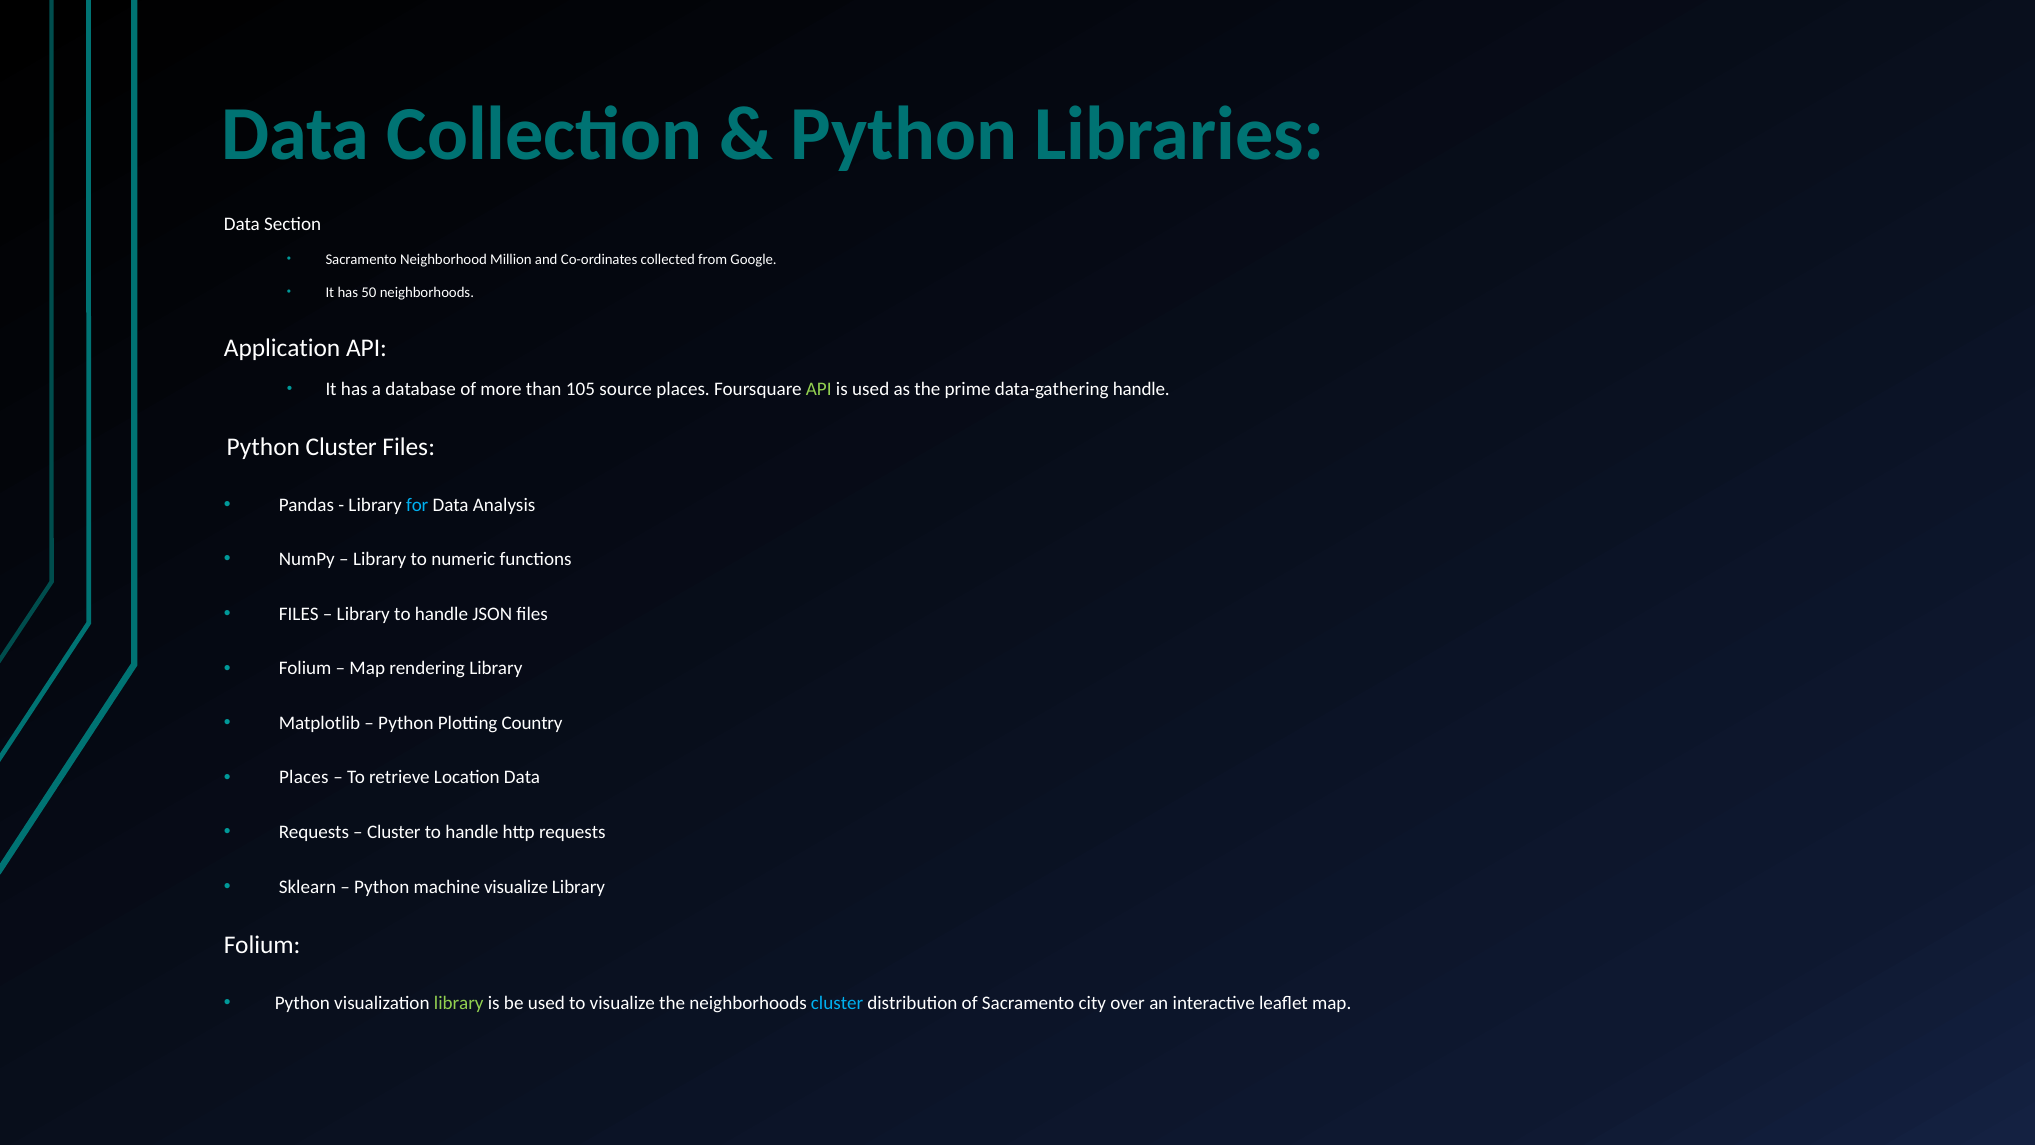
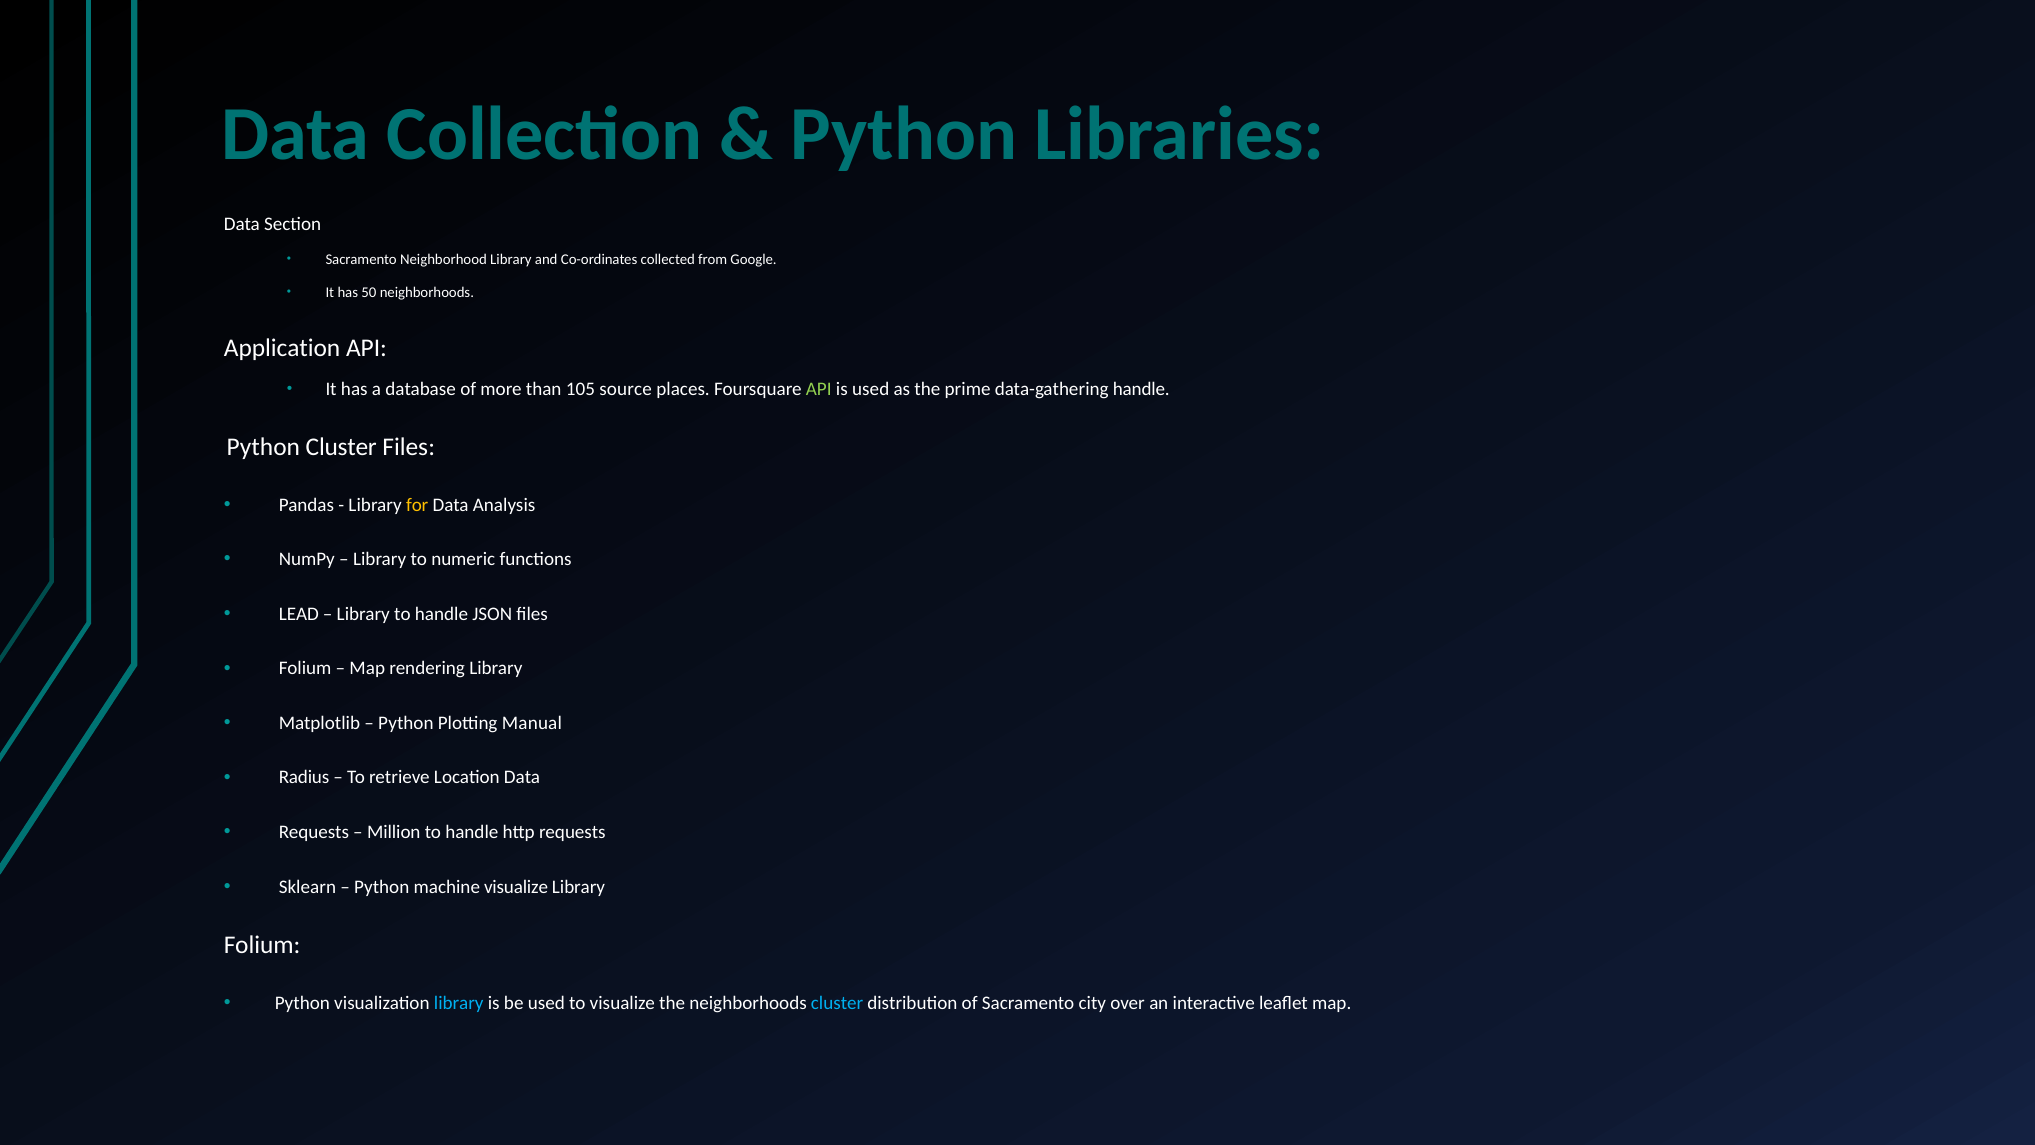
Neighborhood Million: Million -> Library (511, 259)
for colour: light blue -> yellow (417, 505)
FILES: FILES -> LEAD (299, 614)
Country: Country -> Manual (532, 723)
Places: Places -> Radius (304, 778)
Cluster: Cluster -> Million (394, 832)
library colour: light green -> light blue (459, 1003)
